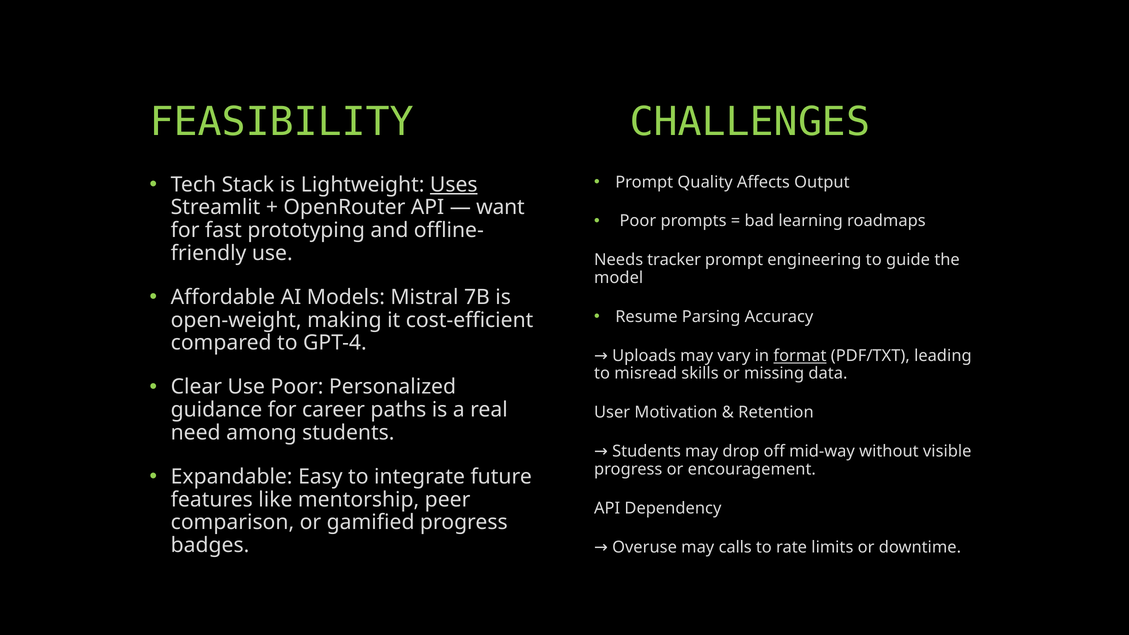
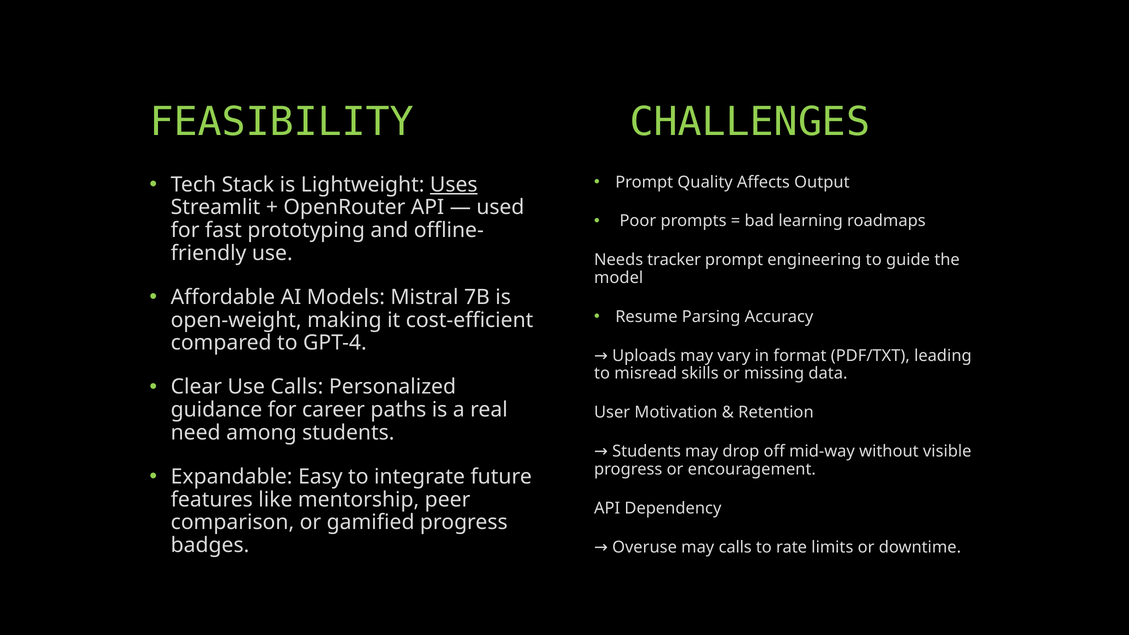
want: want -> used (500, 207)
format underline: present -> none (800, 356)
Use Poor: Poor -> Calls (297, 387)
